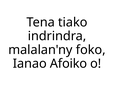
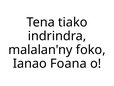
Afoiko: Afoiko -> Foana (68, 63)
